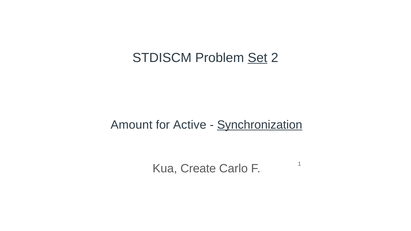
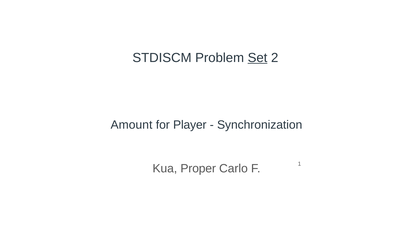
Active: Active -> Player (190, 125)
Synchronization underline: present -> none (260, 125)
Create: Create -> Proper (198, 169)
